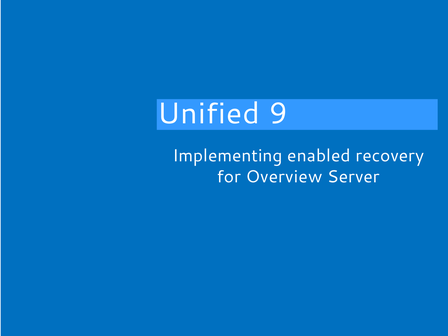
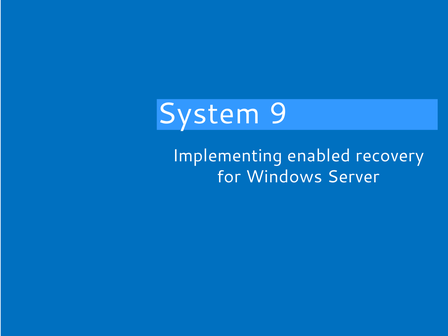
Unified: Unified -> System (209, 114)
Overview: Overview -> Windows (284, 177)
